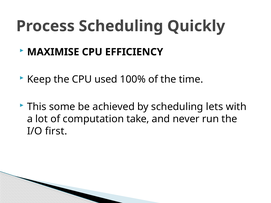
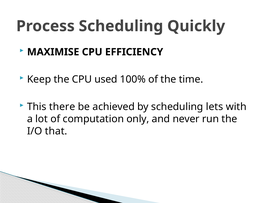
some: some -> there (62, 107)
take: take -> only (138, 119)
first: first -> that (56, 131)
